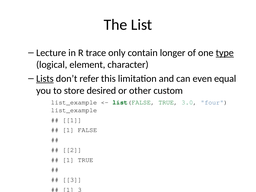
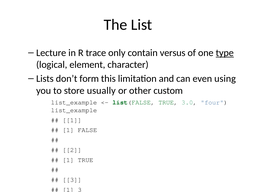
longer: longer -> versus (173, 53)
Lists underline: present -> none (45, 79)
refer: refer -> form (89, 79)
equal: equal -> using (225, 79)
desired: desired -> usually (101, 91)
